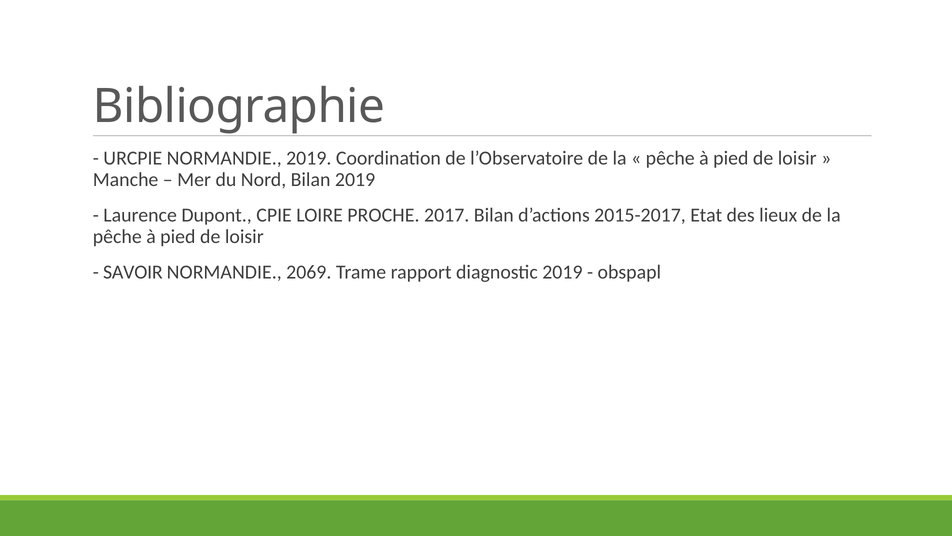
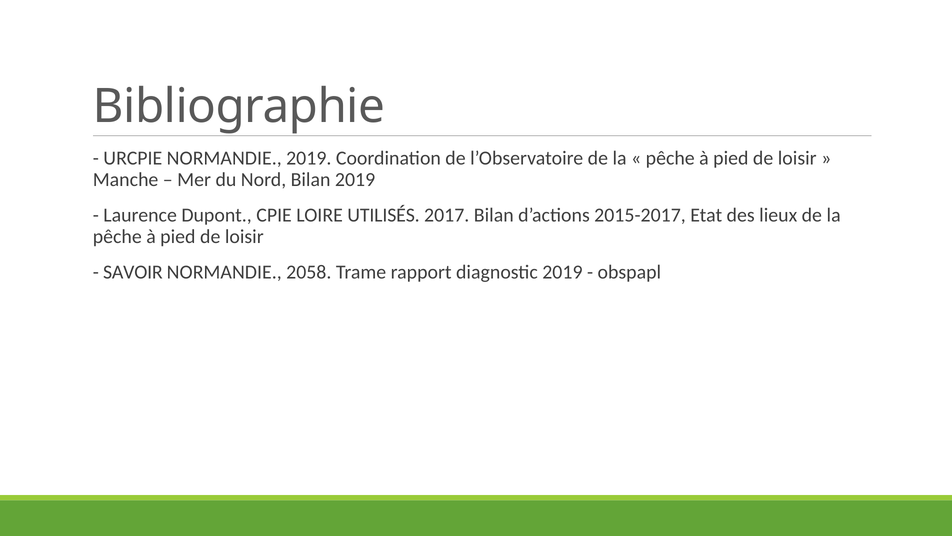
PROCHE: PROCHE -> UTILISÉS (384, 215)
2069: 2069 -> 2058 (309, 272)
